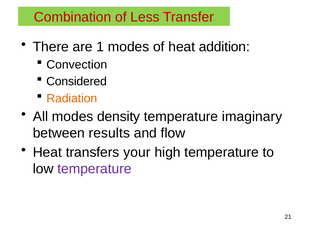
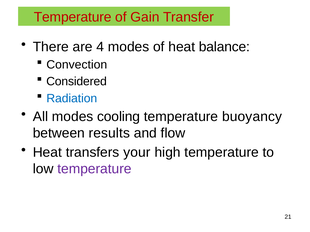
Combination: Combination -> Temperature (73, 17)
Less: Less -> Gain (145, 17)
1: 1 -> 4 (100, 47)
addition: addition -> balance (224, 47)
Radiation colour: orange -> blue (72, 99)
density: density -> cooling (119, 117)
imaginary: imaginary -> buoyancy (252, 117)
